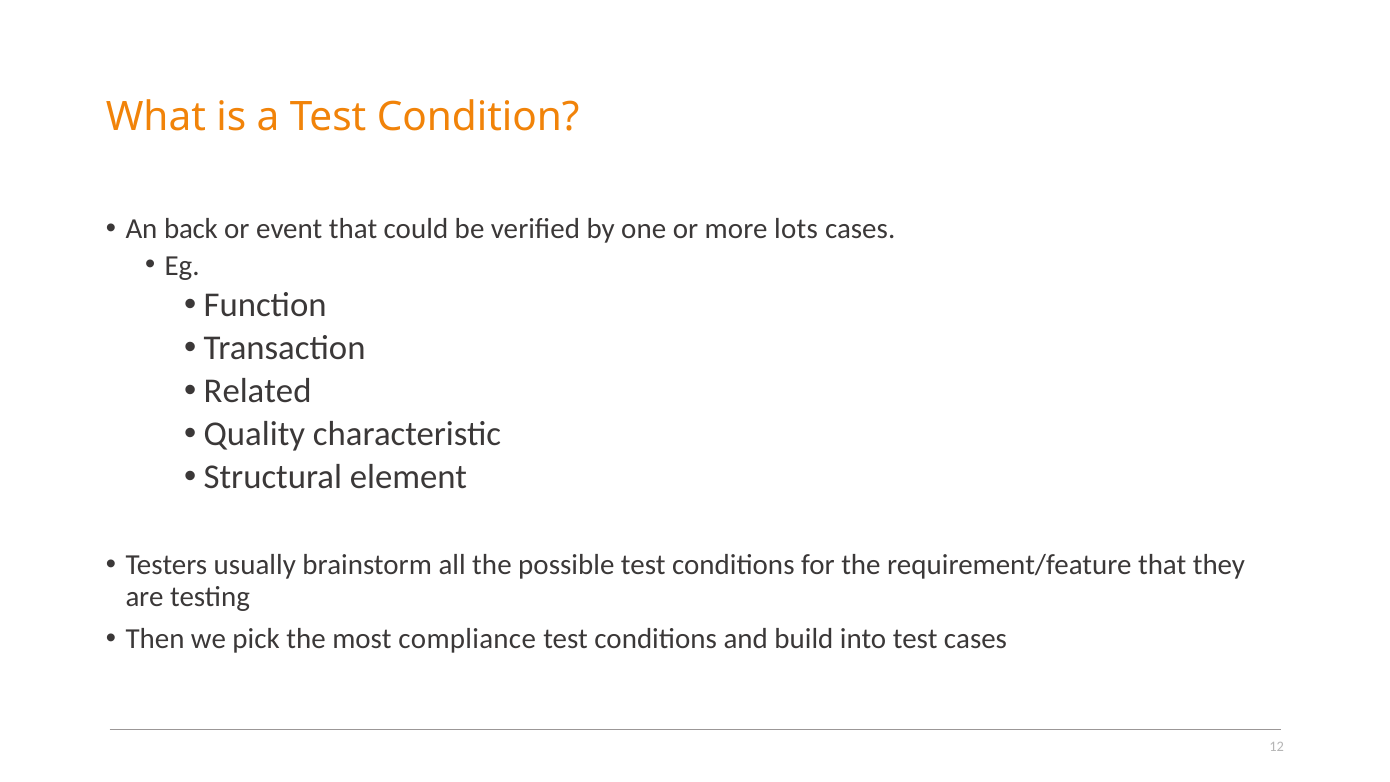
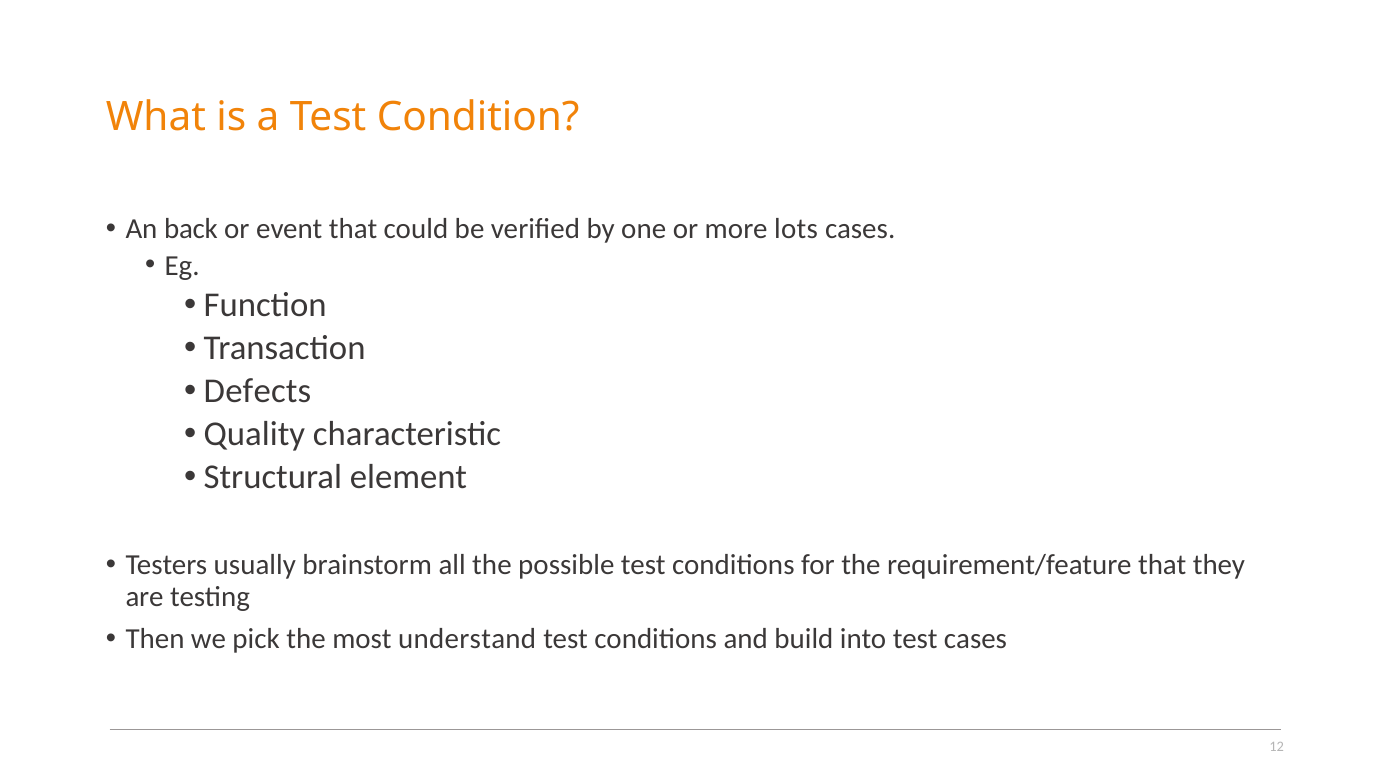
Related: Related -> Defects (257, 391)
compliance: compliance -> understand (467, 639)
